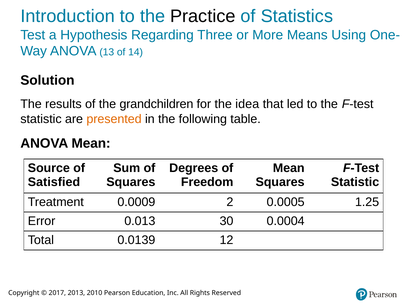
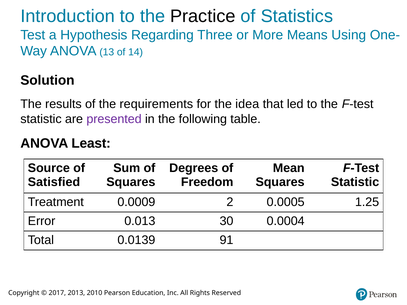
grandchildren: grandchildren -> requirements (156, 104)
presented colour: orange -> purple (114, 119)
ANOVA Mean: Mean -> Least (91, 143)
12: 12 -> 91 (226, 240)
